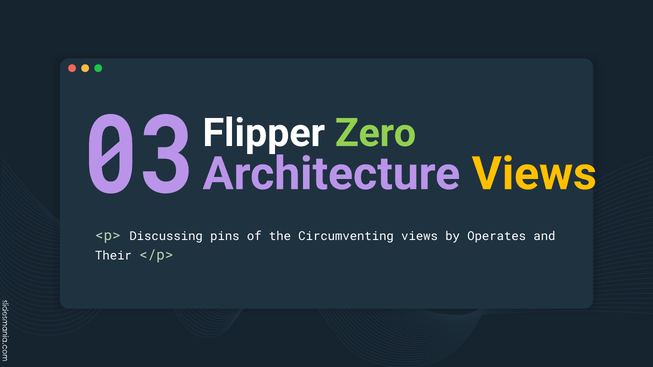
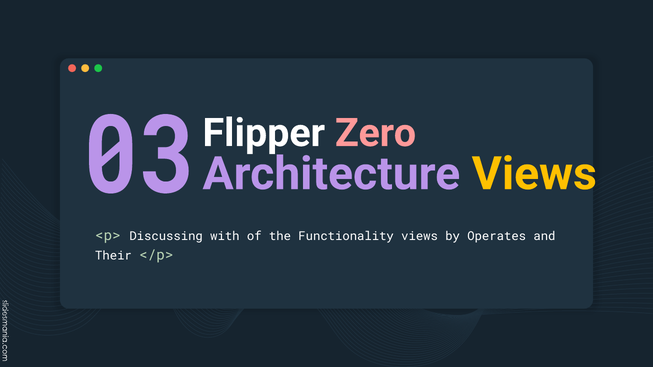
Zero colour: light green -> pink (375, 133)
pins: pins -> with (225, 236)
Circumventing: Circumventing -> Functionality (346, 236)
